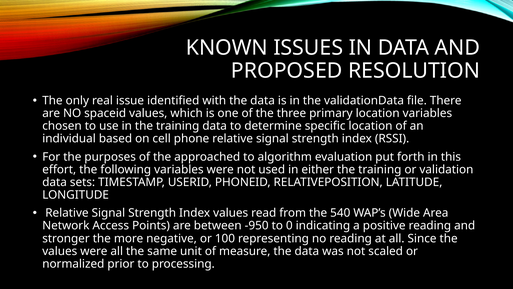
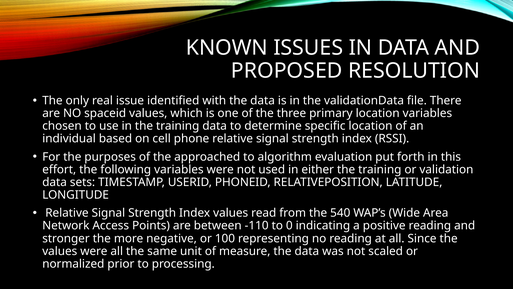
-950: -950 -> -110 (257, 225)
